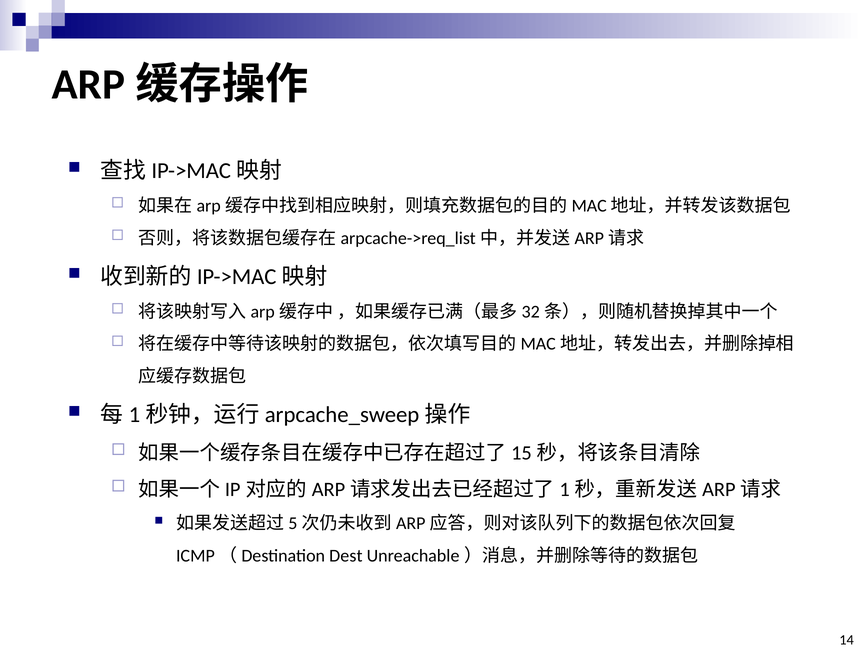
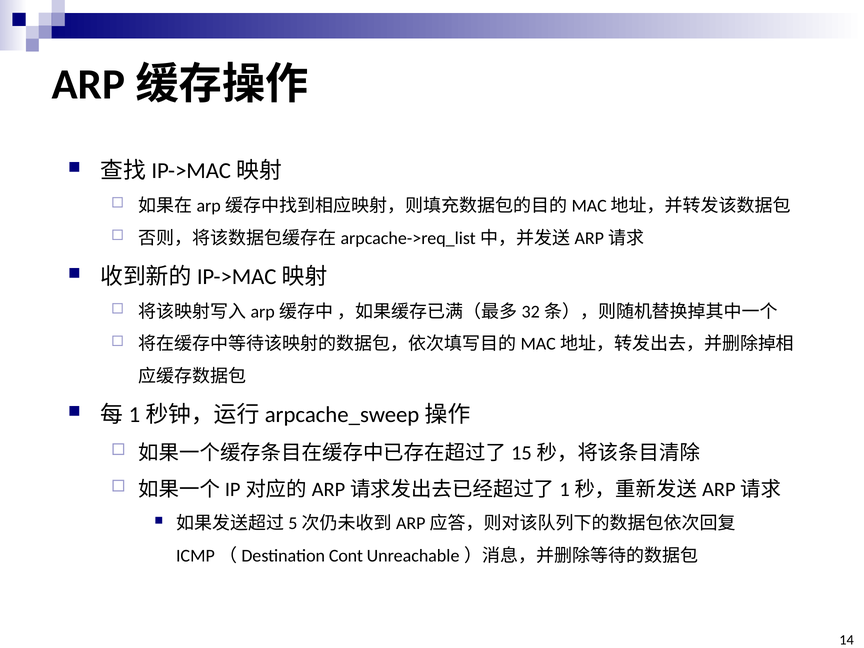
Dest: Dest -> Cont (346, 556)
